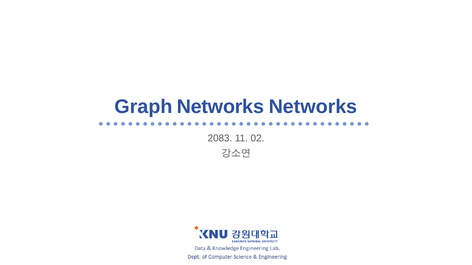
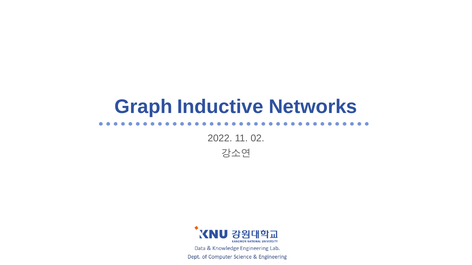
Graph Networks: Networks -> Inductive (220, 107)
2083: 2083 -> 2022 (220, 138)
